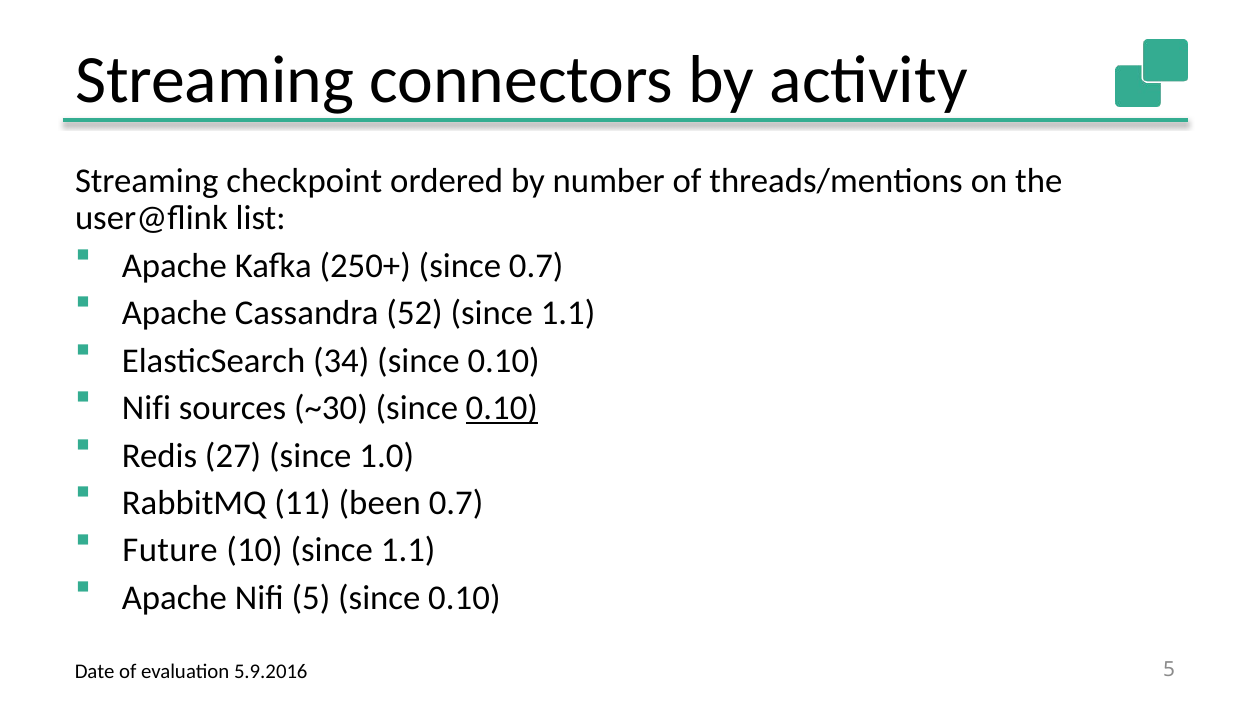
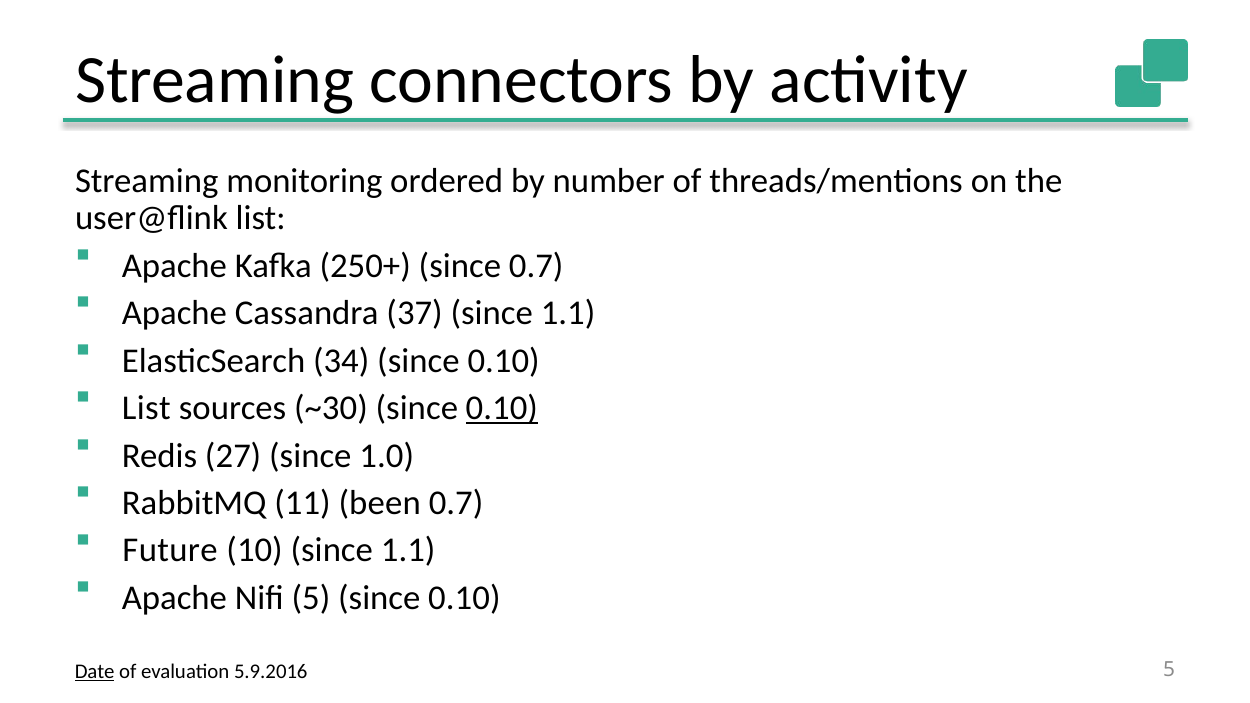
checkpoint: checkpoint -> monitoring (304, 181)
52: 52 -> 37 (415, 313)
Nifi: Nifi -> List (146, 408)
Date underline: none -> present (95, 671)
